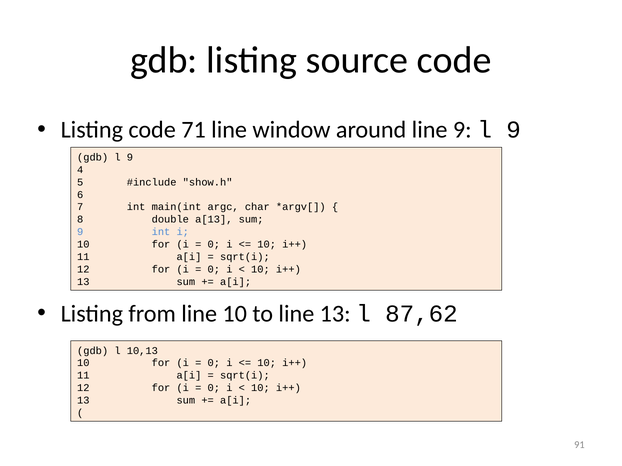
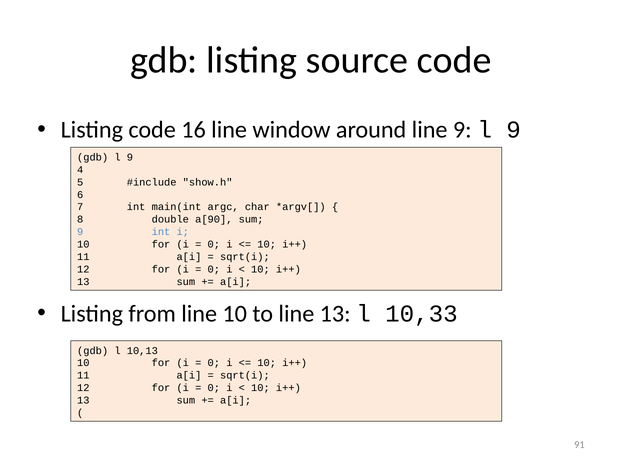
71: 71 -> 16 (194, 130)
a[13: a[13 -> a[90 (214, 220)
87,62: 87,62 -> 10,33 (421, 314)
